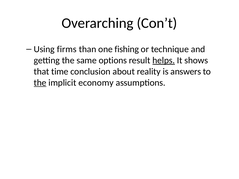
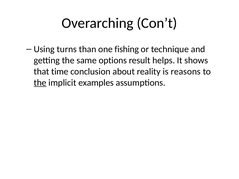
firms: firms -> turns (67, 49)
helps underline: present -> none (164, 60)
answers: answers -> reasons (186, 72)
economy: economy -> examples (96, 83)
